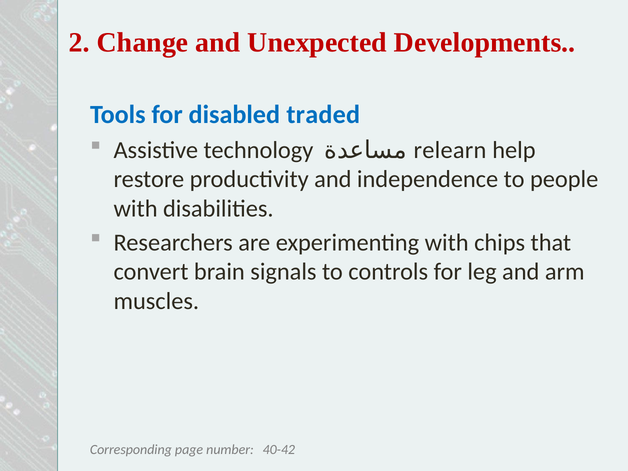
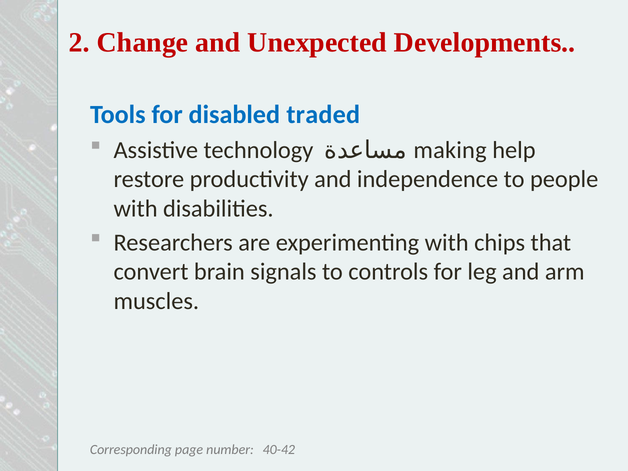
relearn: relearn -> making (450, 150)
